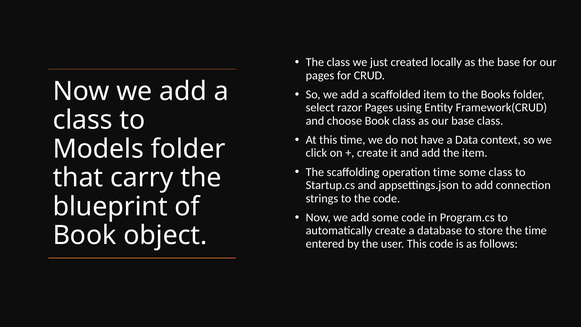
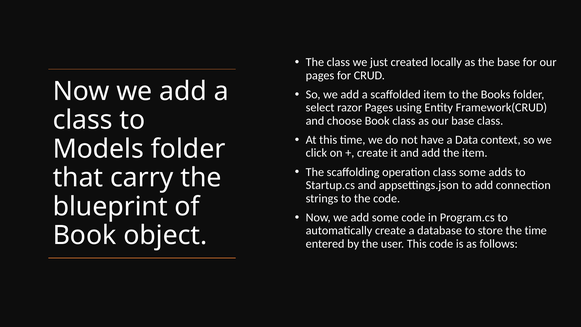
operation time: time -> class (445, 172)
some class: class -> adds (500, 172)
